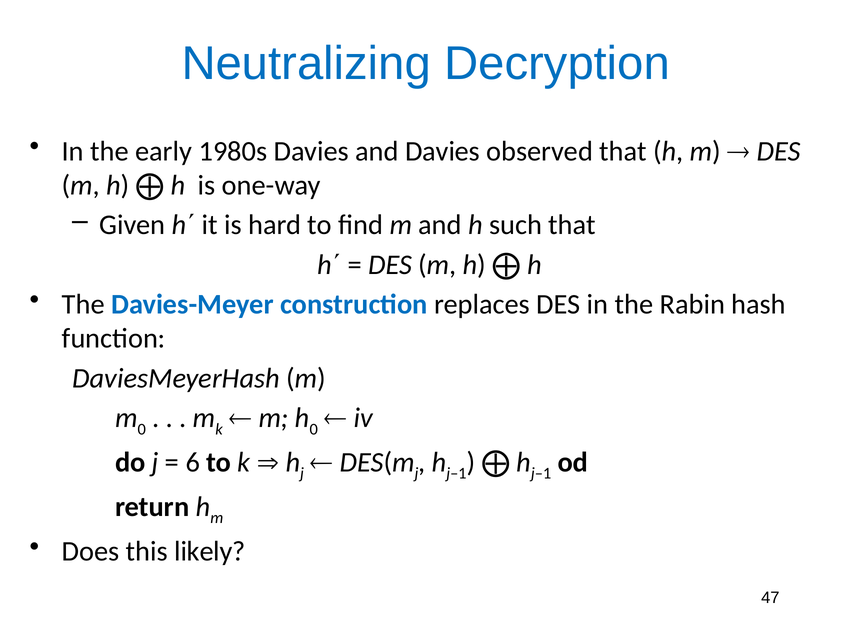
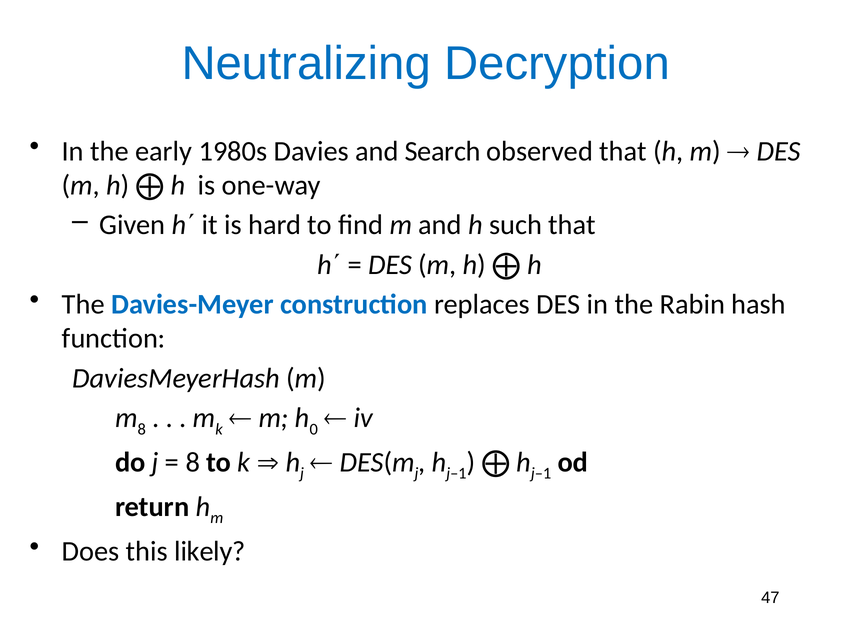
and Davies: Davies -> Search (443, 151)
m 0: 0 -> 8 (142, 429)
6: 6 -> 8 (193, 462)
